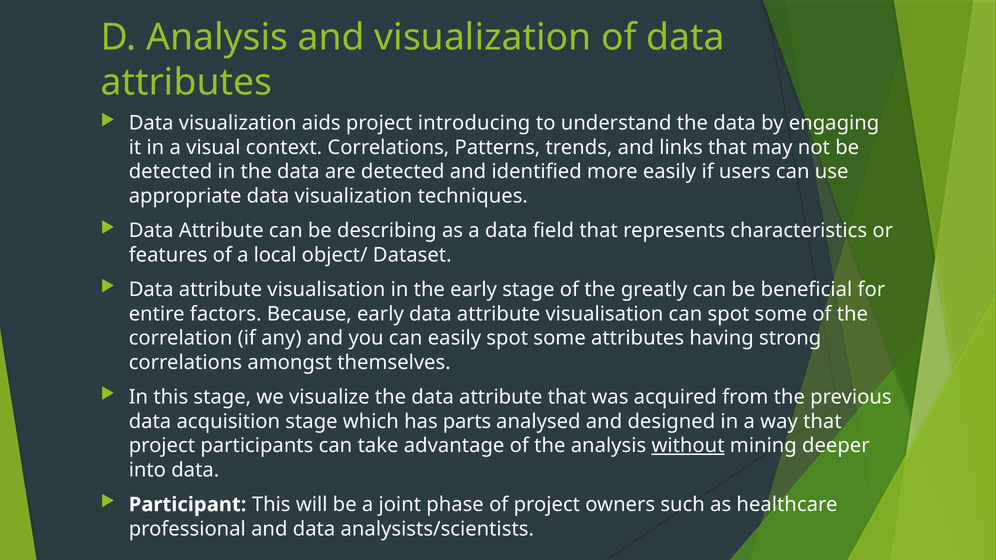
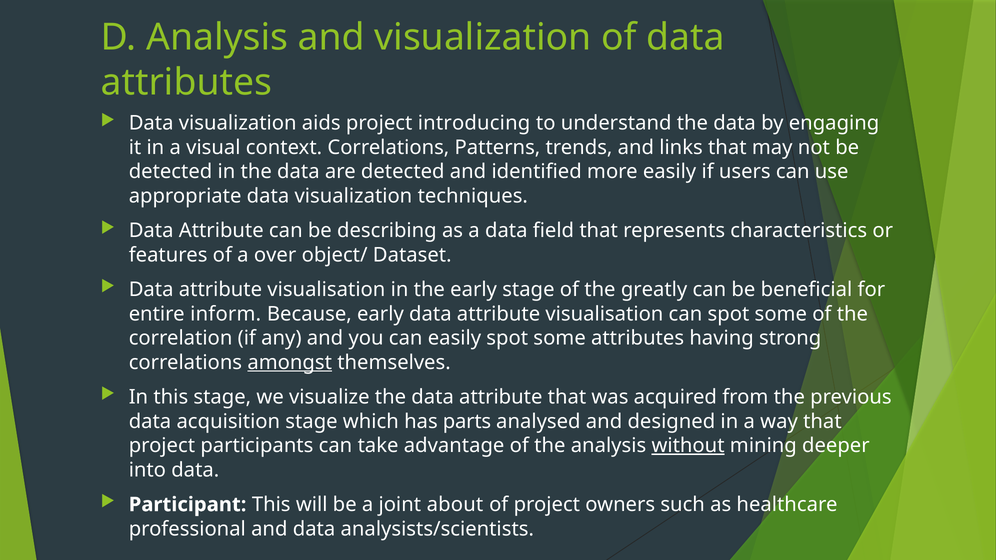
local: local -> over (275, 255)
factors: factors -> inform (226, 314)
amongst underline: none -> present (290, 363)
phase: phase -> about (455, 505)
